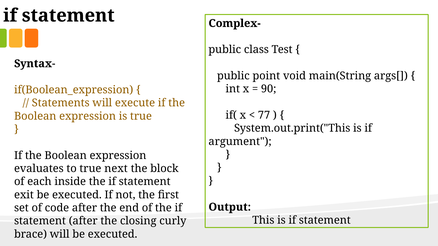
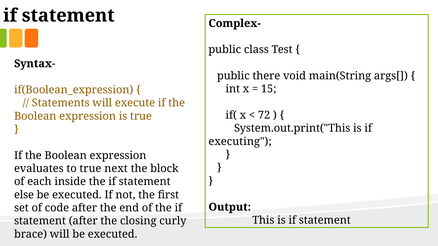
point: point -> there (266, 76)
90: 90 -> 15 (269, 89)
77: 77 -> 72 (264, 115)
argument: argument -> executing (240, 142)
exit: exit -> else (24, 195)
